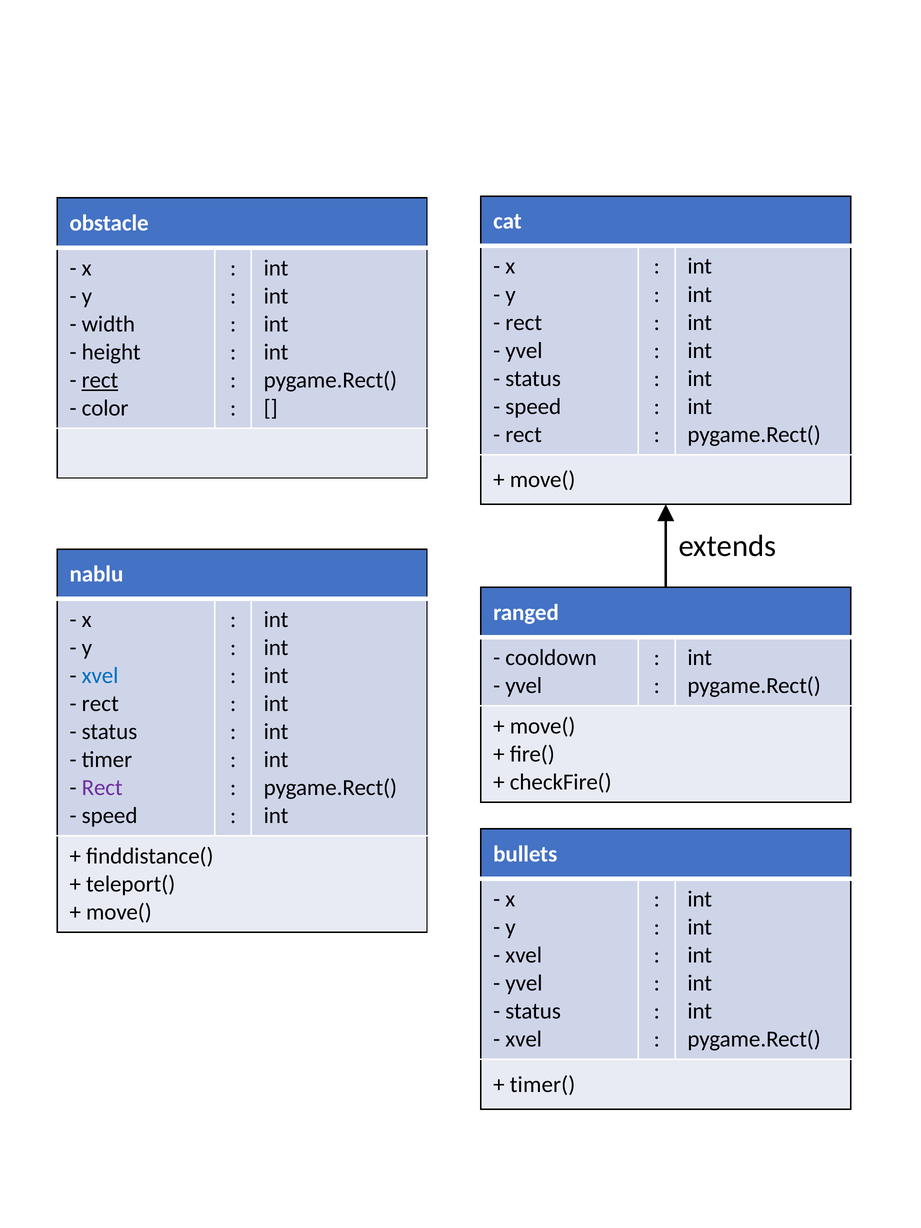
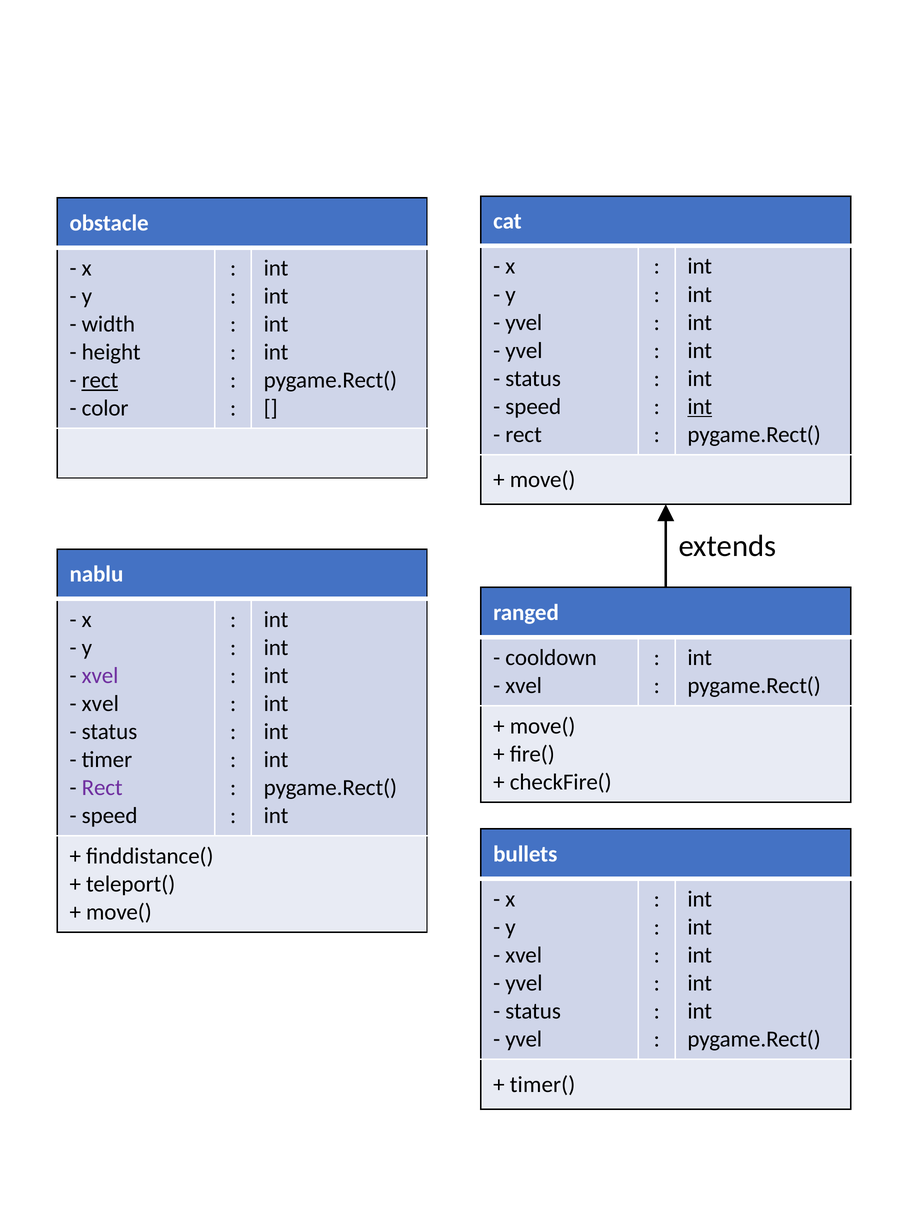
rect: rect -> yvel (524, 322)
int underline: none -> present (700, 407)
xvel colour: blue -> purple (100, 675)
yvel: yvel -> xvel (524, 686)
rect: rect -> xvel (100, 704)
xvel: xvel -> yvel (524, 1039)
